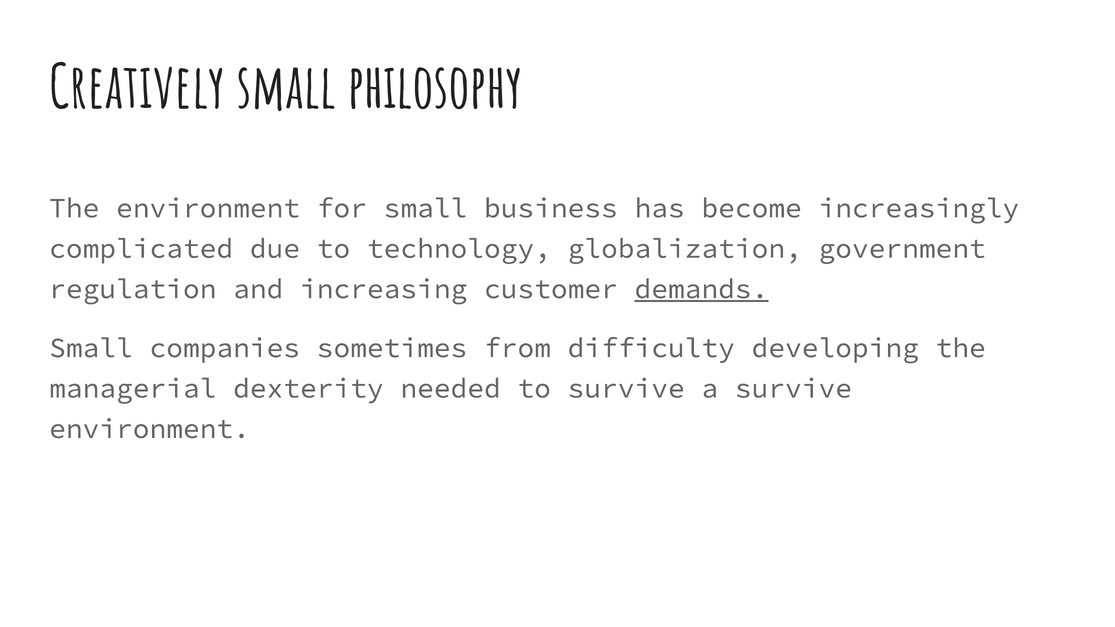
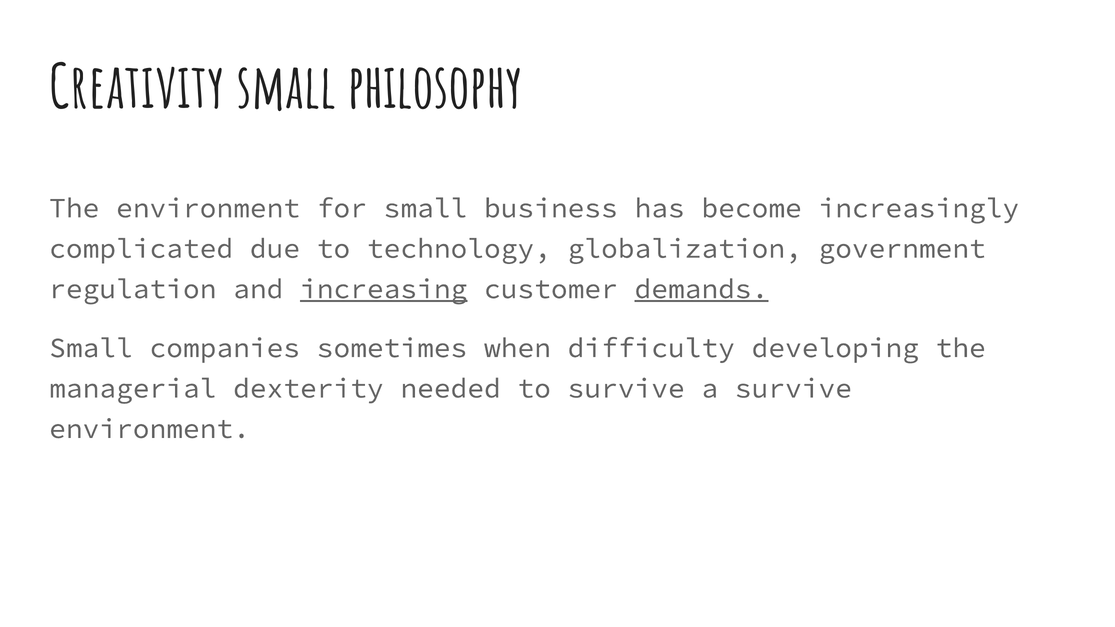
Creatively: Creatively -> Creativity (137, 88)
increasing underline: none -> present (384, 289)
from: from -> when (517, 348)
